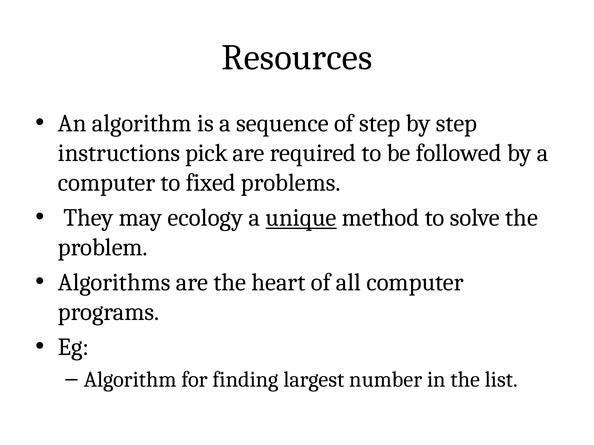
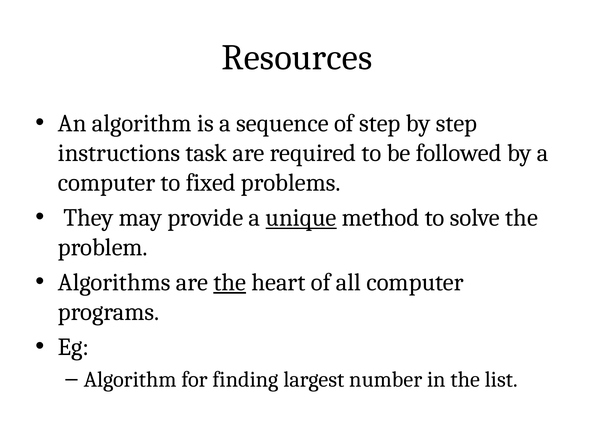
pick: pick -> task (206, 153)
ecology: ecology -> provide (205, 218)
the underline: none -> present (230, 283)
